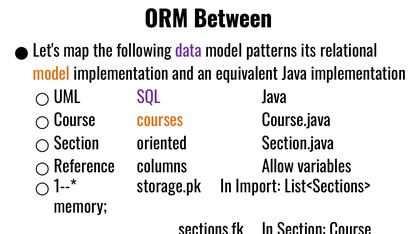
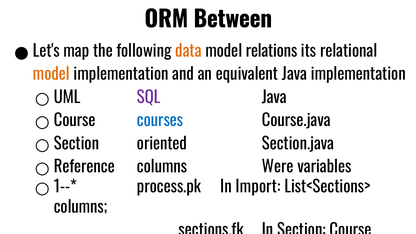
data colour: purple -> orange (188, 51)
patterns: patterns -> relations (272, 51)
courses colour: orange -> blue (160, 121)
Allow: Allow -> Were (278, 167)
storage.pk: storage.pk -> process.pk (169, 187)
memory: memory -> columns (81, 207)
